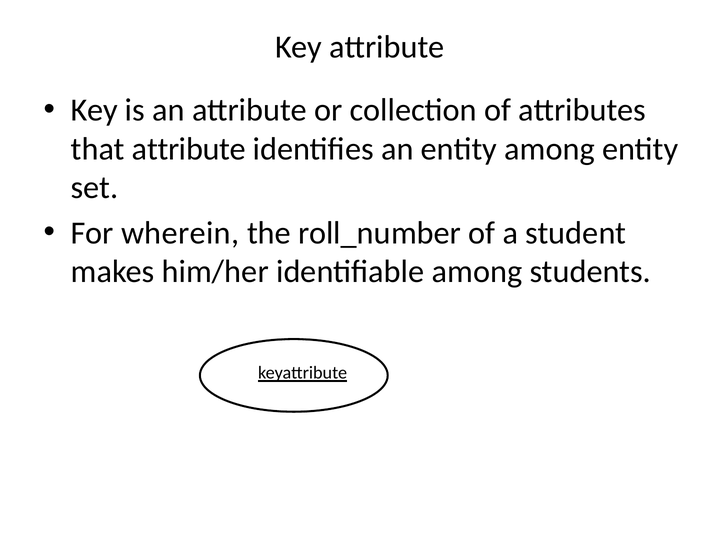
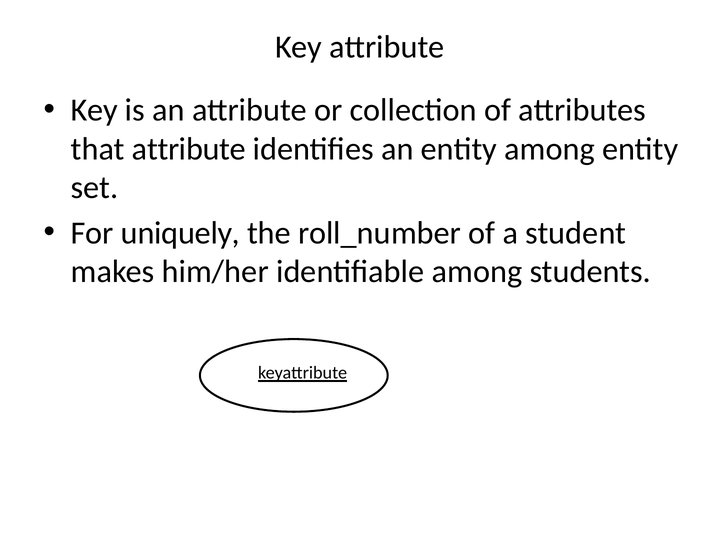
wherein: wherein -> uniquely (180, 233)
